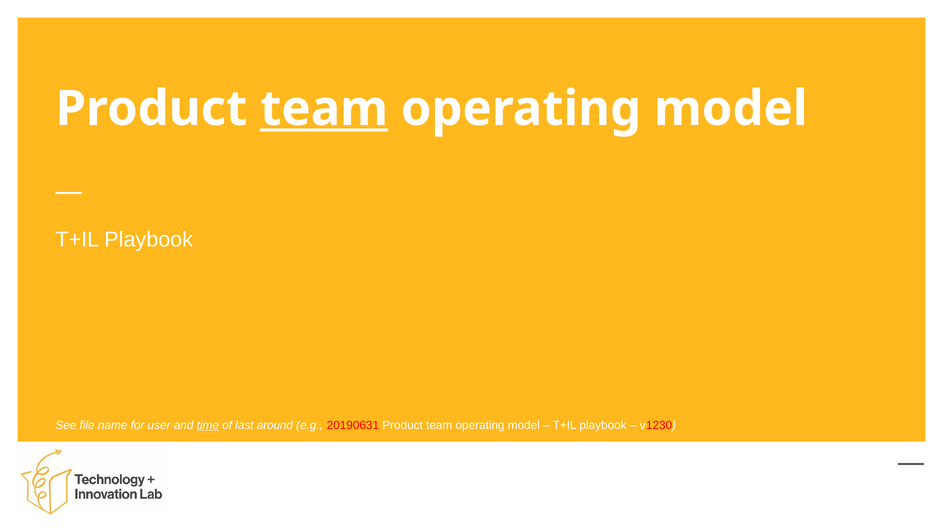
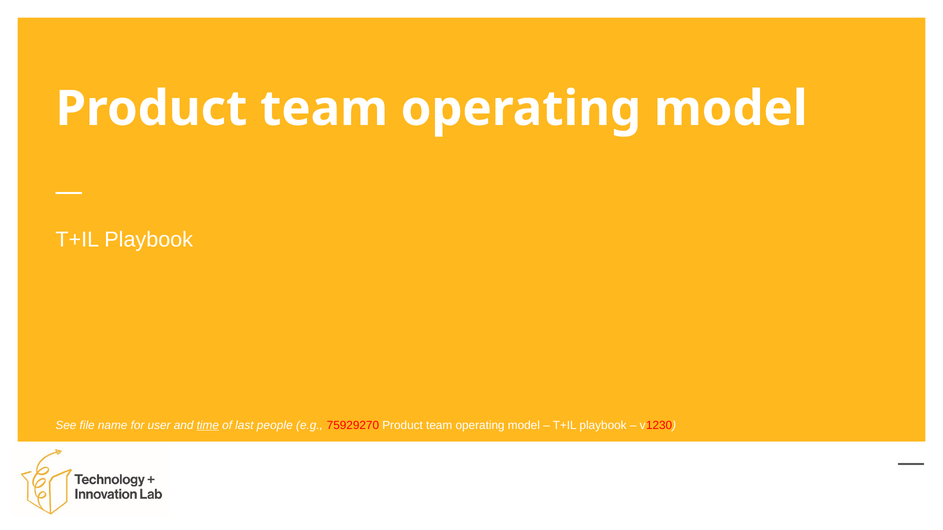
team underline: present -> none (324, 109)
around: around -> people (275, 425)
20190631: 20190631 -> 75929270 (353, 425)
